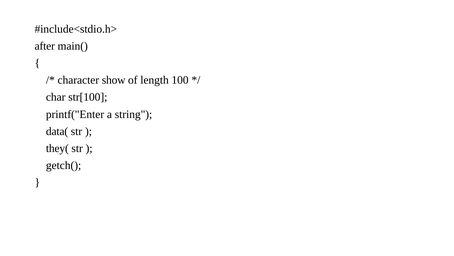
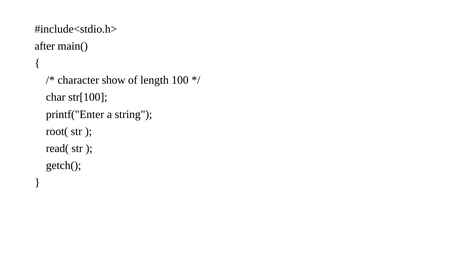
data(: data( -> root( (57, 131)
they(: they( -> read( (57, 148)
